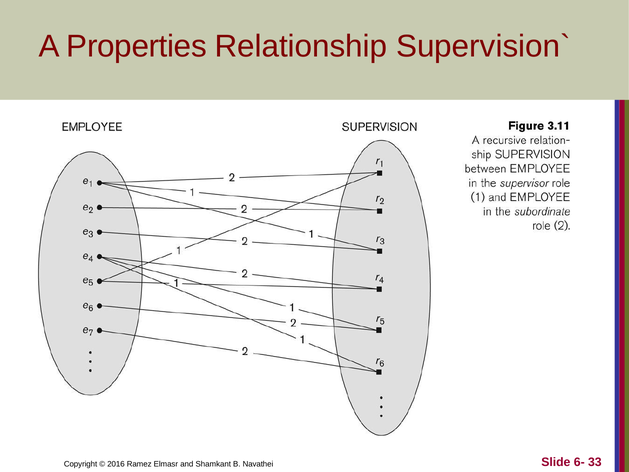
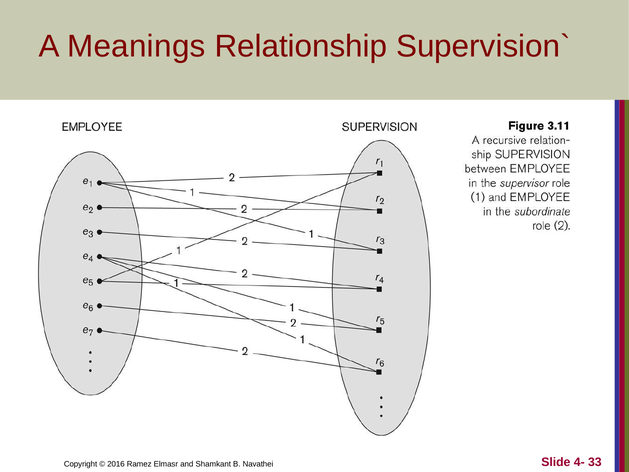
Properties: Properties -> Meanings (136, 47)
6-: 6- -> 4- (579, 462)
